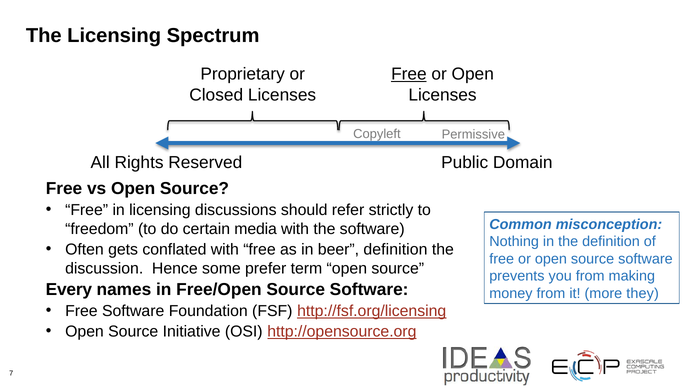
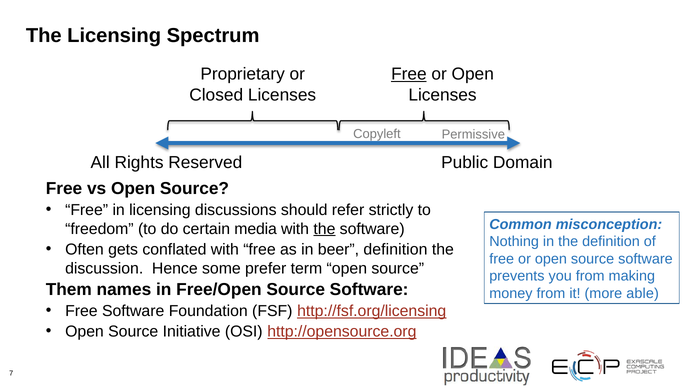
the underline: none -> present (324, 229)
Every: Every -> Them (69, 290)
they: they -> able (643, 293)
